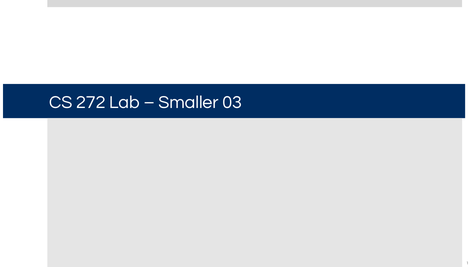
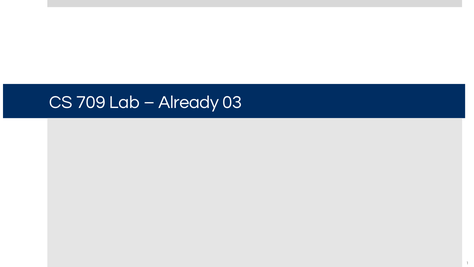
272: 272 -> 709 (91, 102)
Smaller: Smaller -> Already (189, 102)
